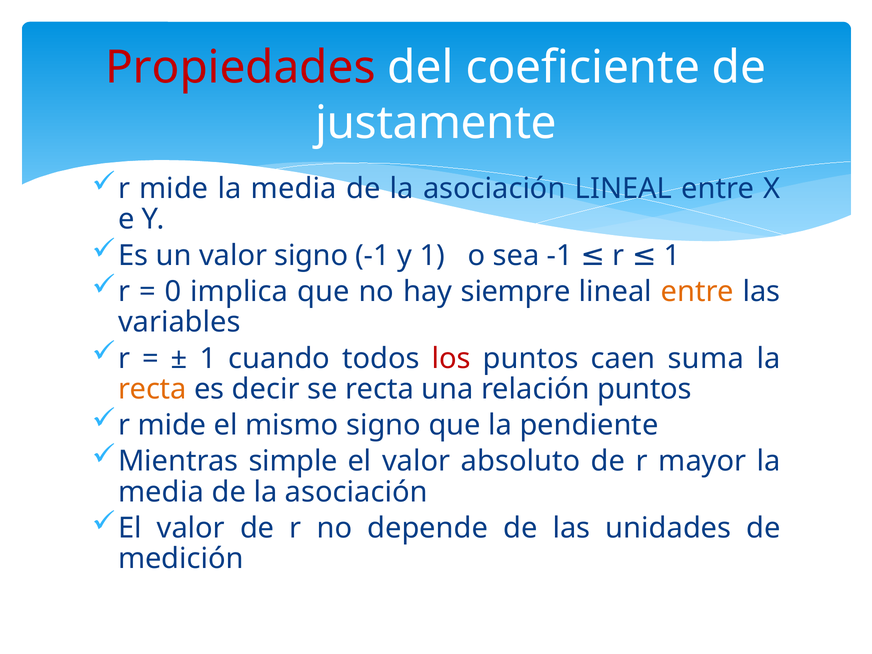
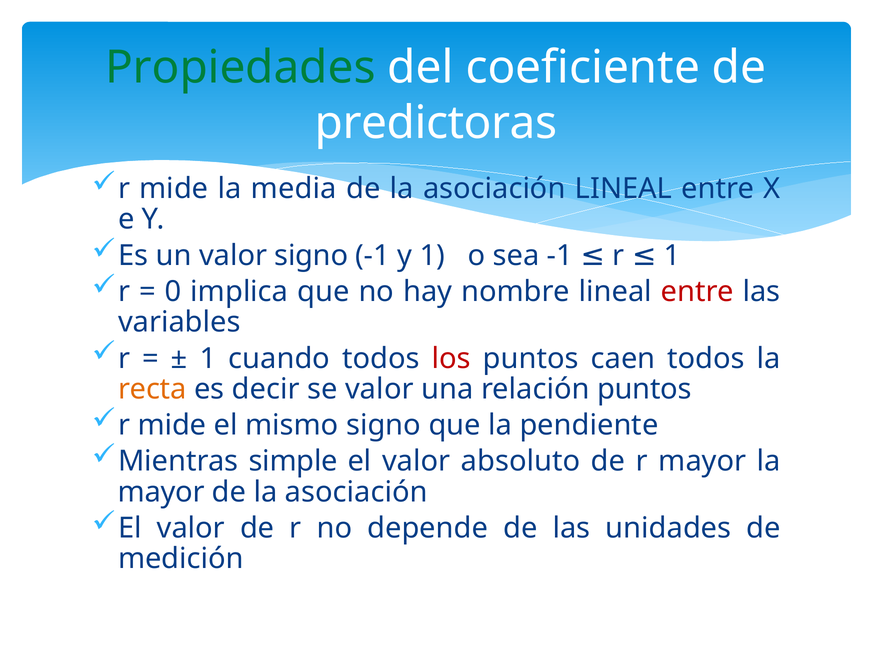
Propiedades colour: red -> green (240, 68)
justamente: justamente -> predictoras (436, 123)
siempre: siempre -> nombre (516, 292)
entre colour: orange -> red (697, 292)
caen suma: suma -> todos (706, 358)
se recta: recta -> valor (379, 389)
media: media -> mayor (161, 492)
